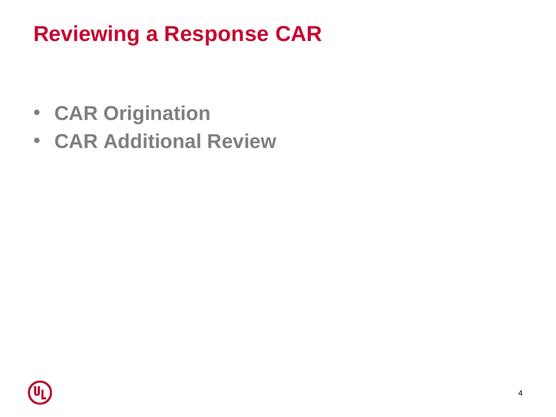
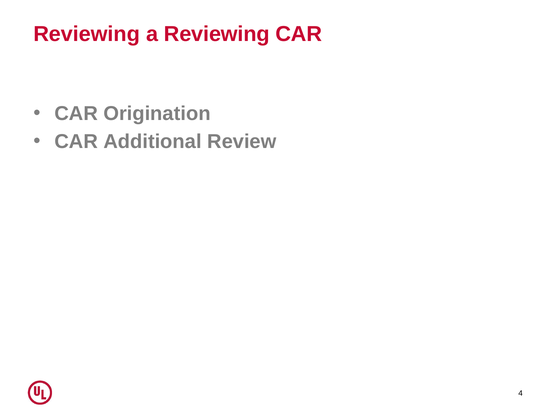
a Response: Response -> Reviewing (217, 34)
